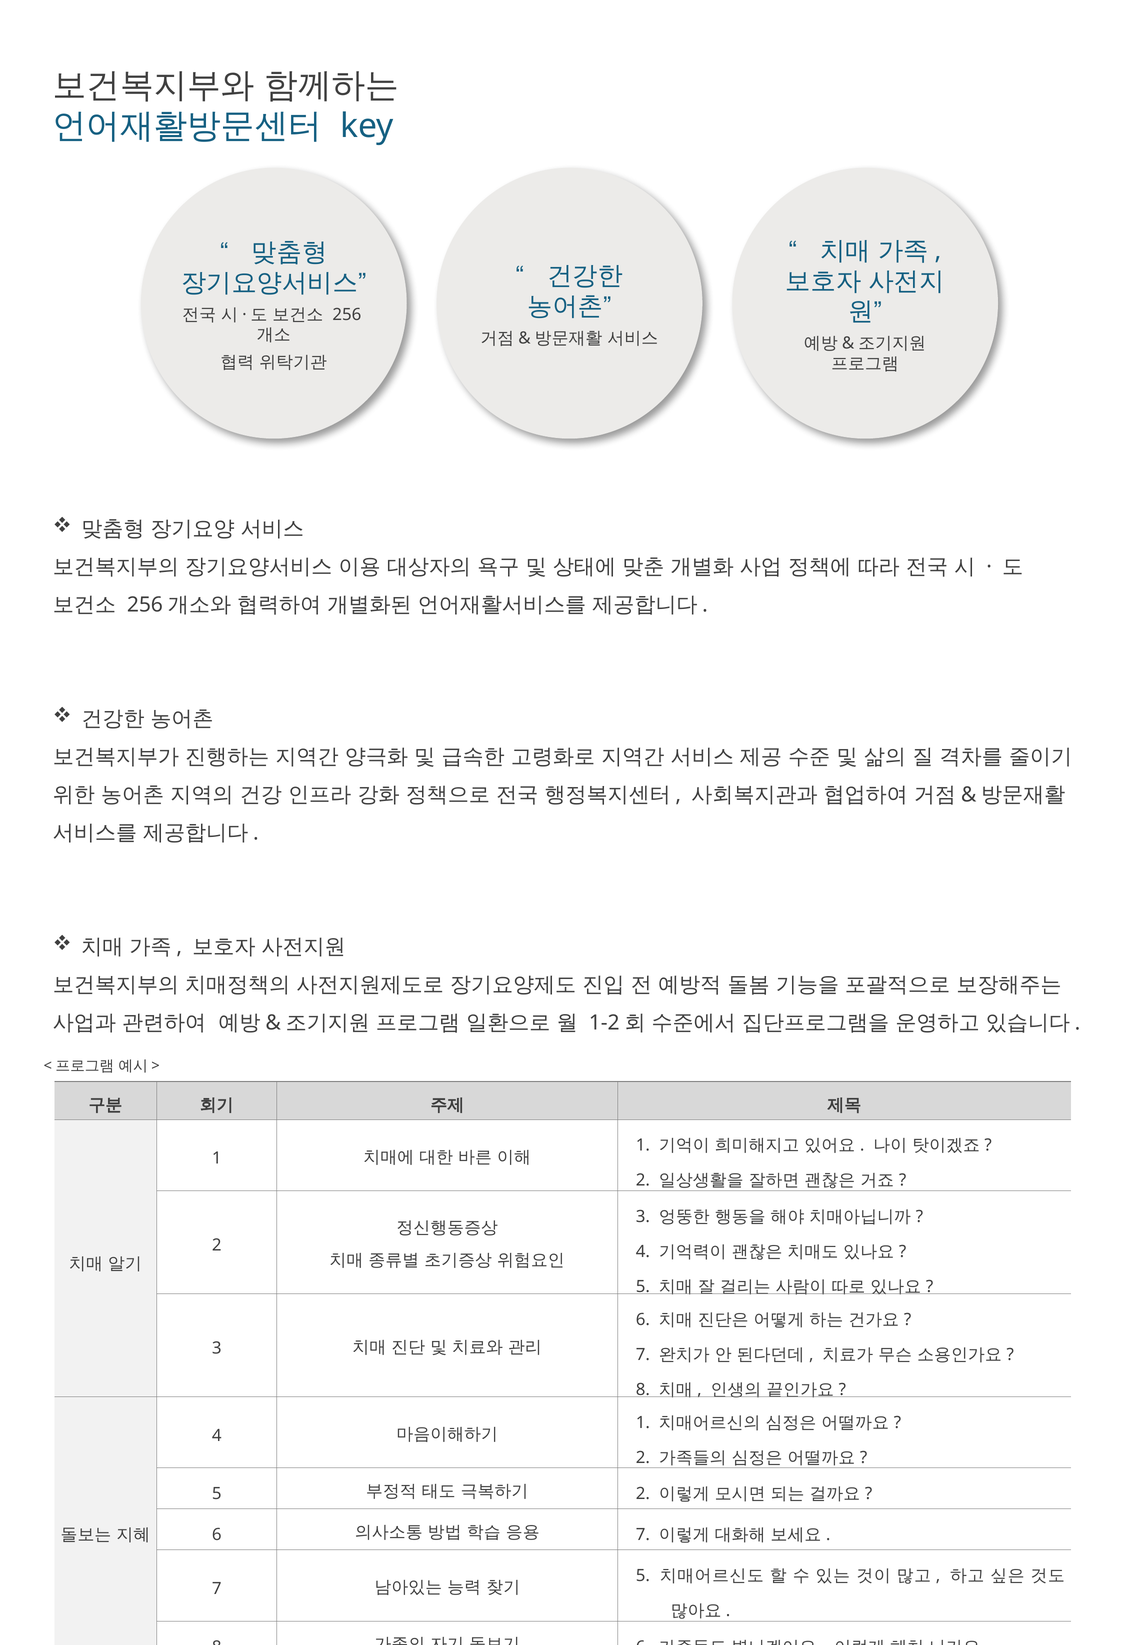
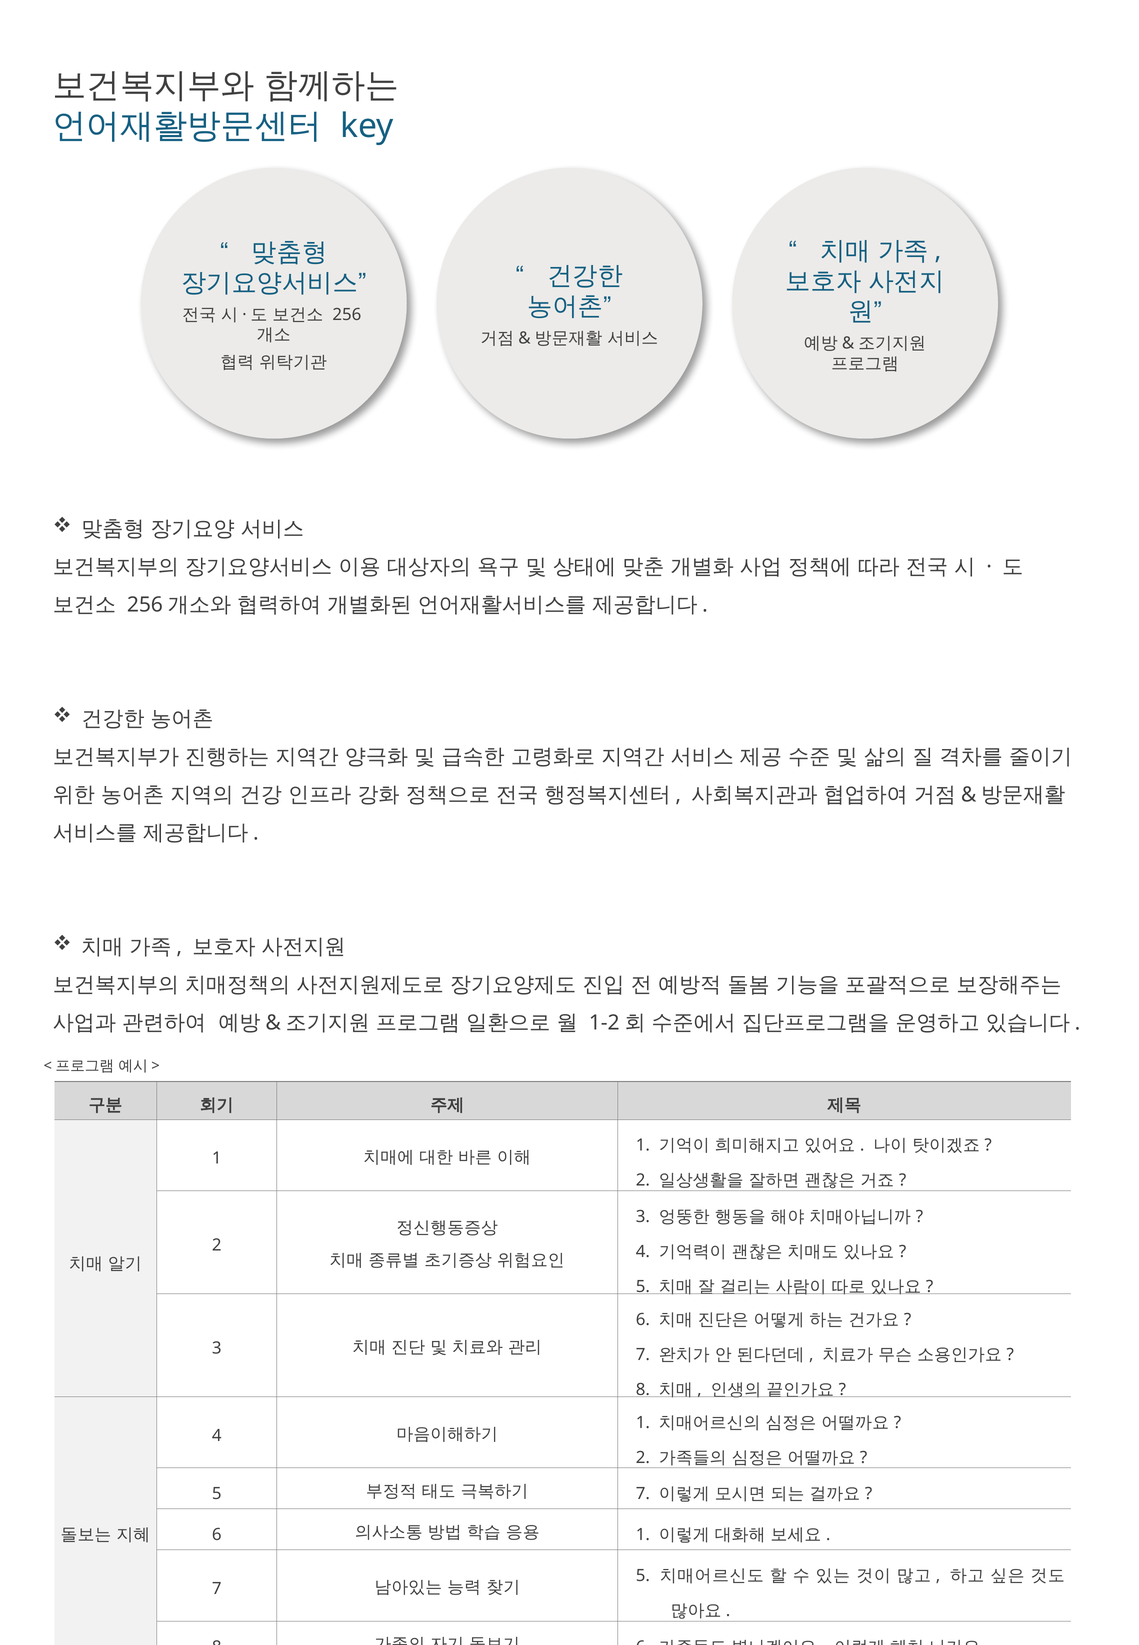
2: 2 -> 7 (643, 1494)
7: 7 -> 1 (643, 1535)
